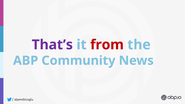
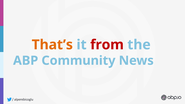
That’s colour: purple -> orange (52, 45)
